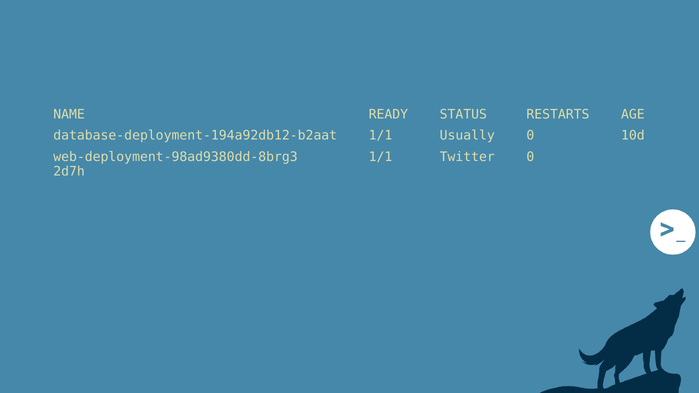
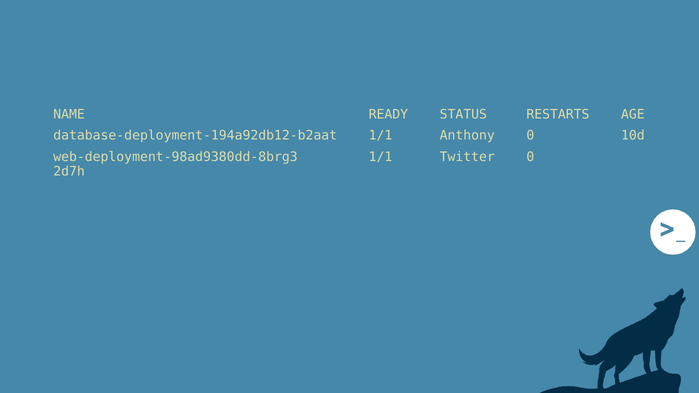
Usually: Usually -> Anthony (467, 136)
